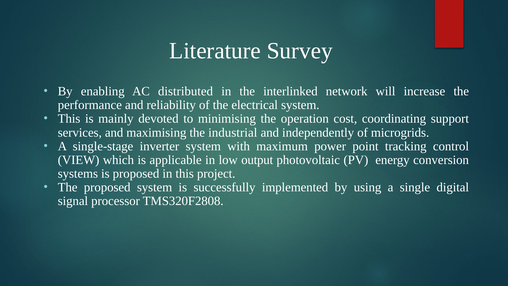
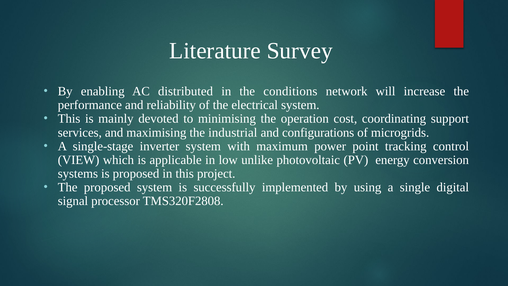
interlinked: interlinked -> conditions (290, 91)
independently: independently -> configurations (318, 132)
output: output -> unlike (257, 160)
